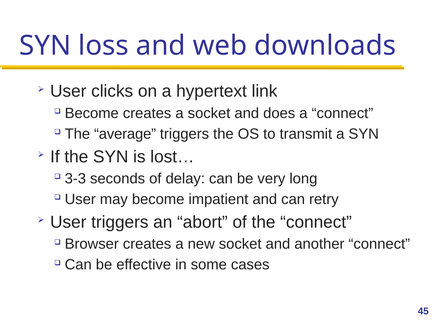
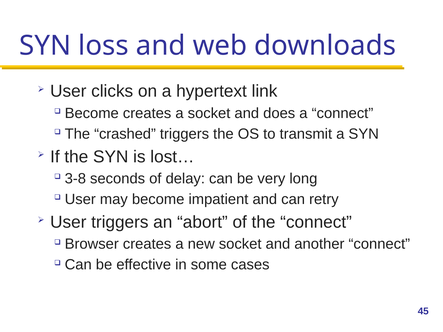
average: average -> crashed (125, 134)
3-3: 3-3 -> 3-8 (75, 179)
